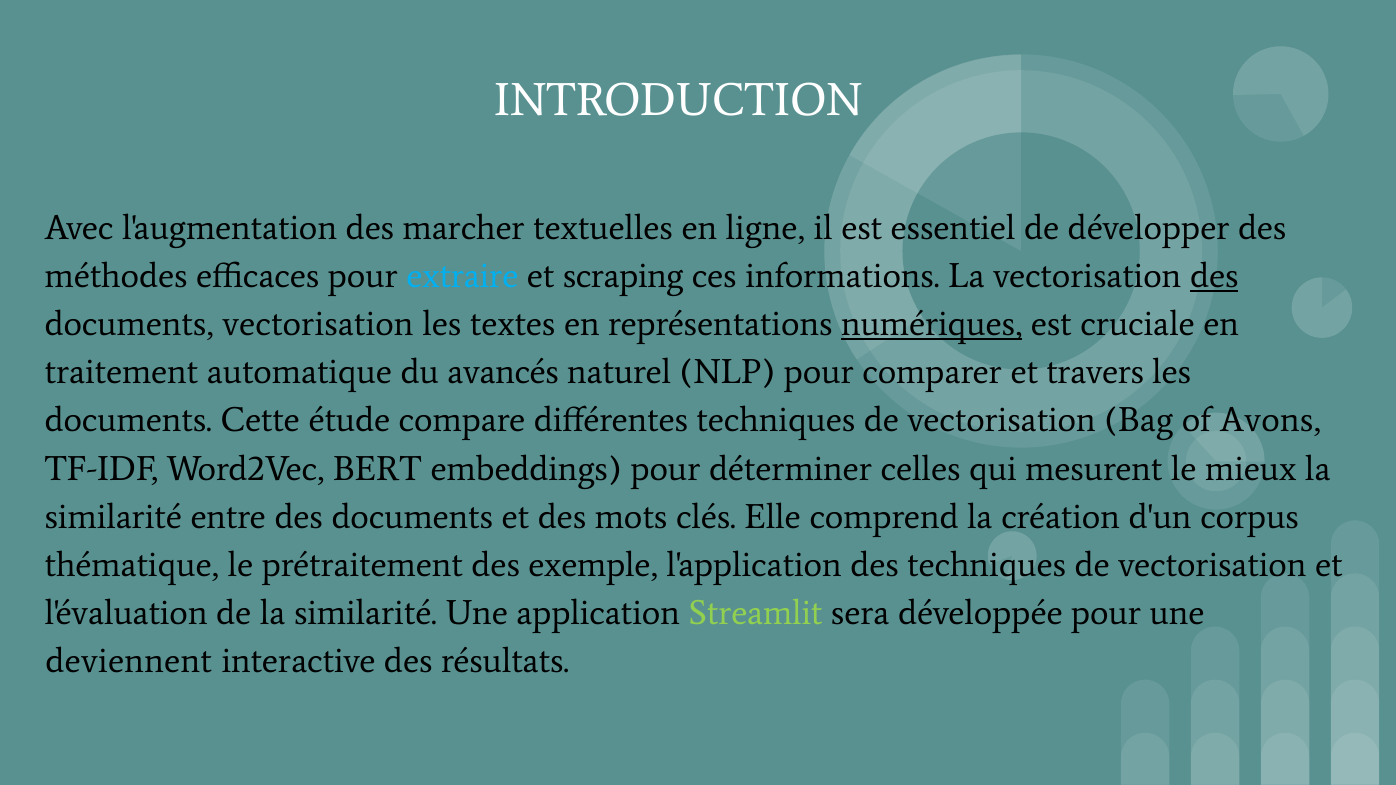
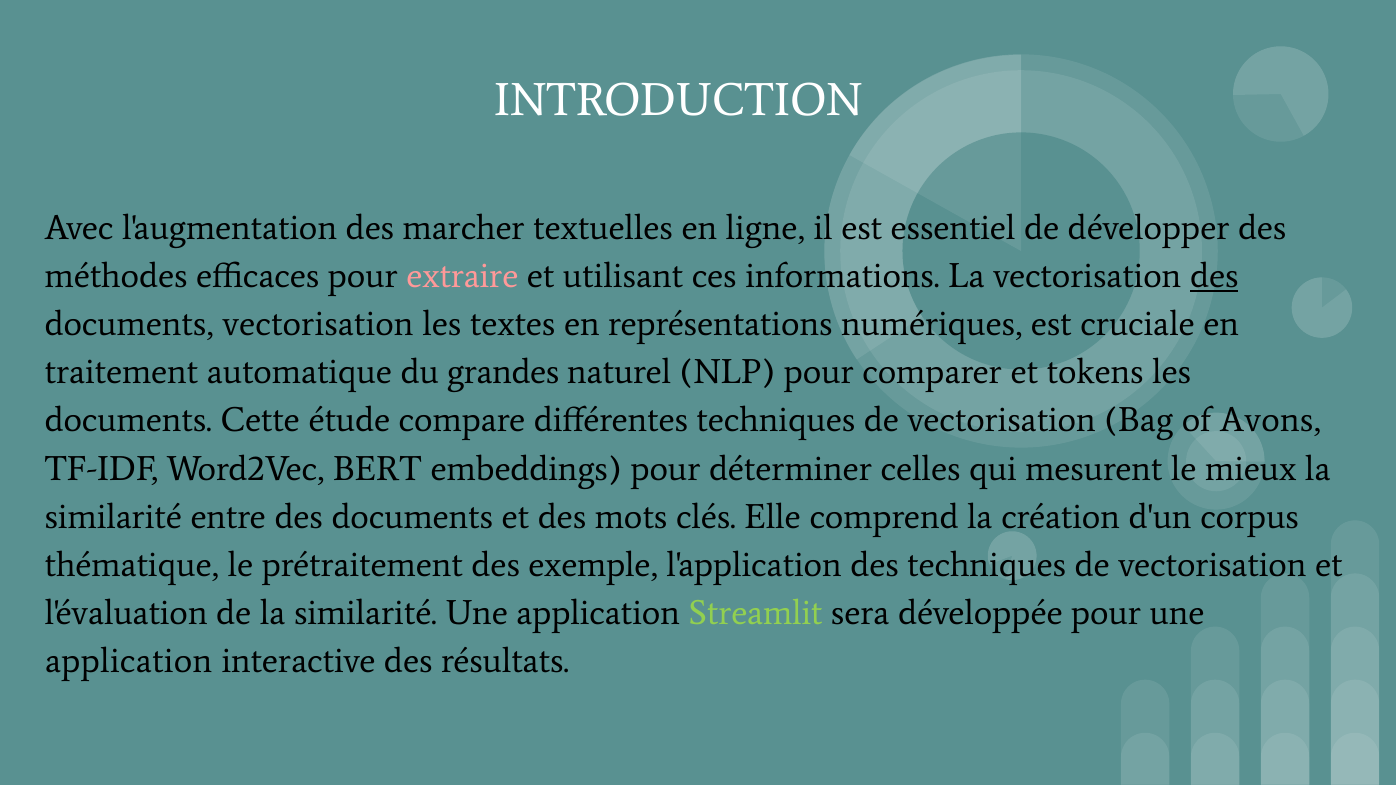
extraire colour: light blue -> pink (462, 276)
scraping: scraping -> utilisant (623, 276)
numériques underline: present -> none (932, 324)
avancés: avancés -> grandes (503, 372)
travers: travers -> tokens (1095, 372)
deviennent: deviennent -> application (129, 661)
